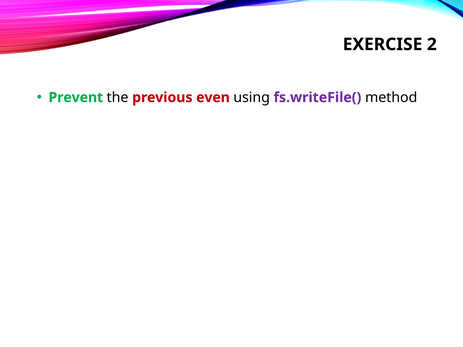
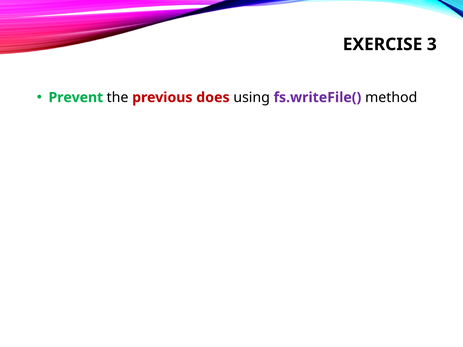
2: 2 -> 3 (432, 44)
even: even -> does (213, 98)
